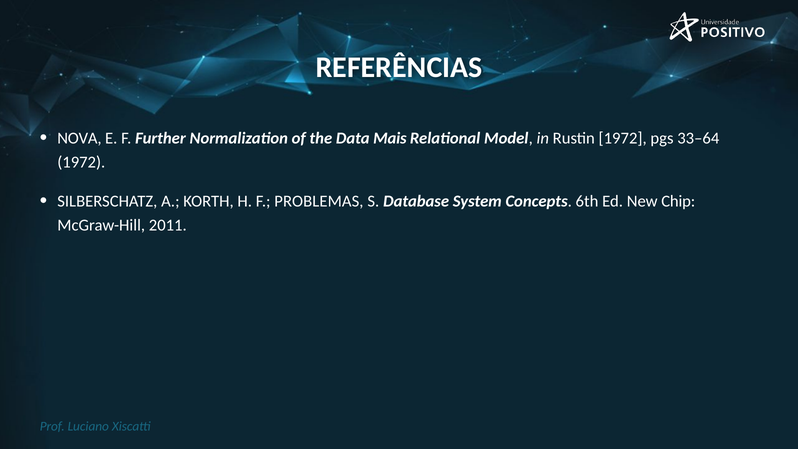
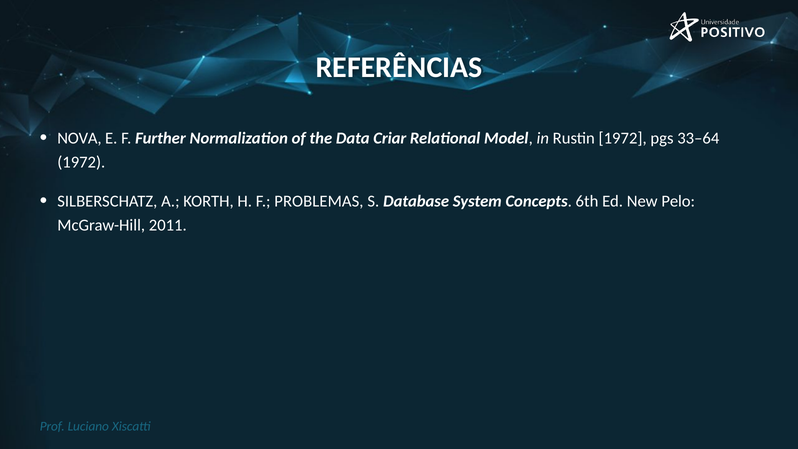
Mais: Mais -> Criar (390, 138)
Chip: Chip -> Pelo (678, 201)
